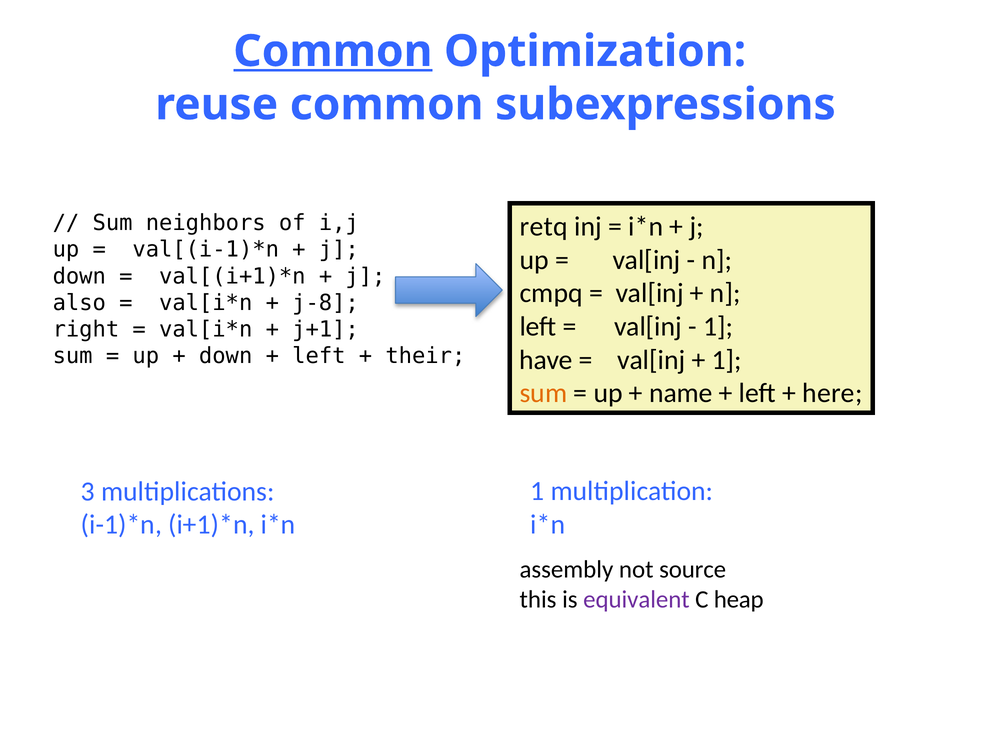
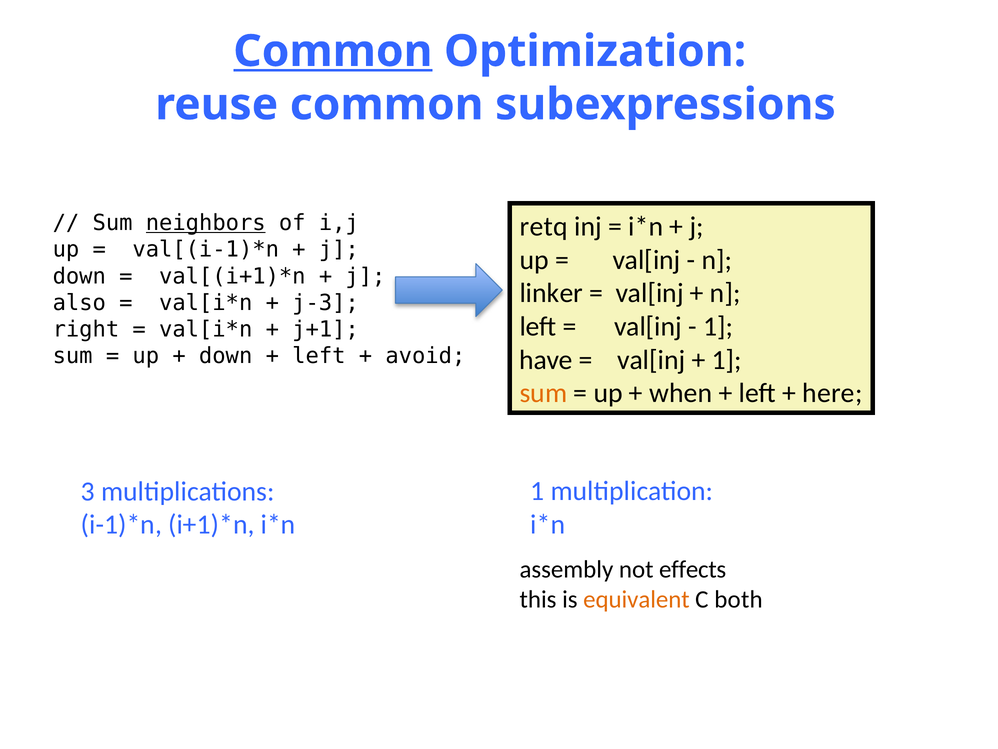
neighbors underline: none -> present (206, 223)
cmpq: cmpq -> linker (551, 293)
j-8: j-8 -> j-3 (326, 303)
their: their -> avoid (425, 356)
name: name -> when (681, 393)
source: source -> effects (693, 569)
equivalent colour: purple -> orange (636, 599)
heap: heap -> both (738, 599)
